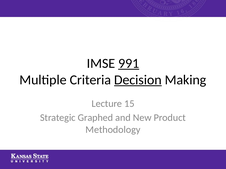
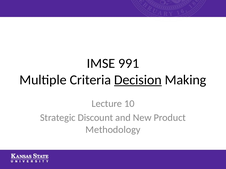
991 underline: present -> none (129, 64)
15: 15 -> 10 (129, 104)
Graphed: Graphed -> Discount (95, 118)
